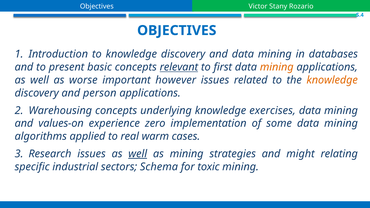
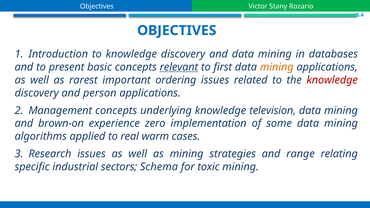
worse: worse -> rarest (83, 80)
however: however -> ordering (176, 80)
knowledge colour: orange -> red (332, 80)
Warehousing: Warehousing -> Management (60, 111)
exercises: exercises -> television (273, 111)
values-on: values-on -> brown-on (61, 123)
well underline: present -> none (138, 154)
might: might -> range (301, 154)
